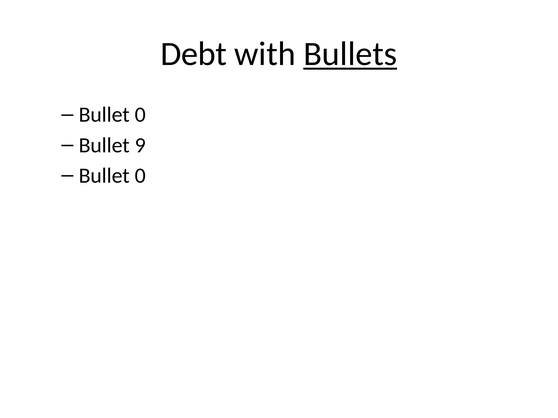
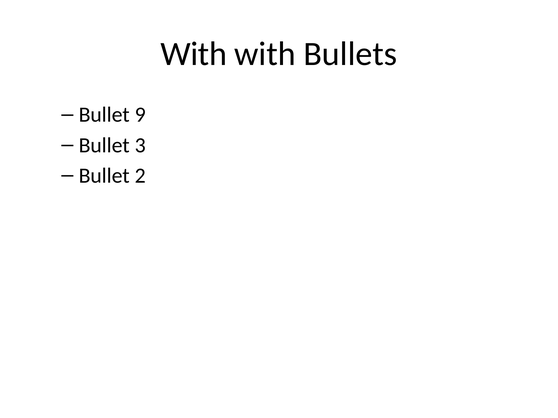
Debt: Debt -> With (194, 54)
Bullets underline: present -> none (350, 54)
0: 0 -> 9 (140, 115)
9: 9 -> 3 (140, 145)
0: 0 -> 2 (140, 176)
